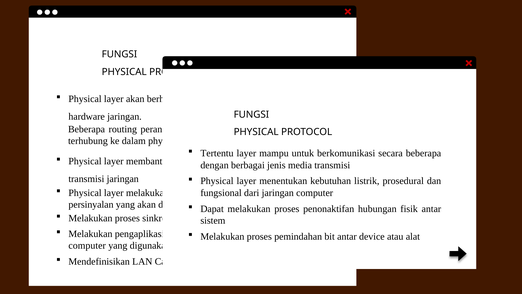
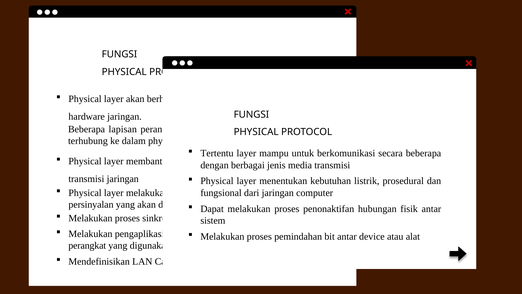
routing: routing -> lapisan (123, 129)
computer: computer -> perangkat (87, 245)
